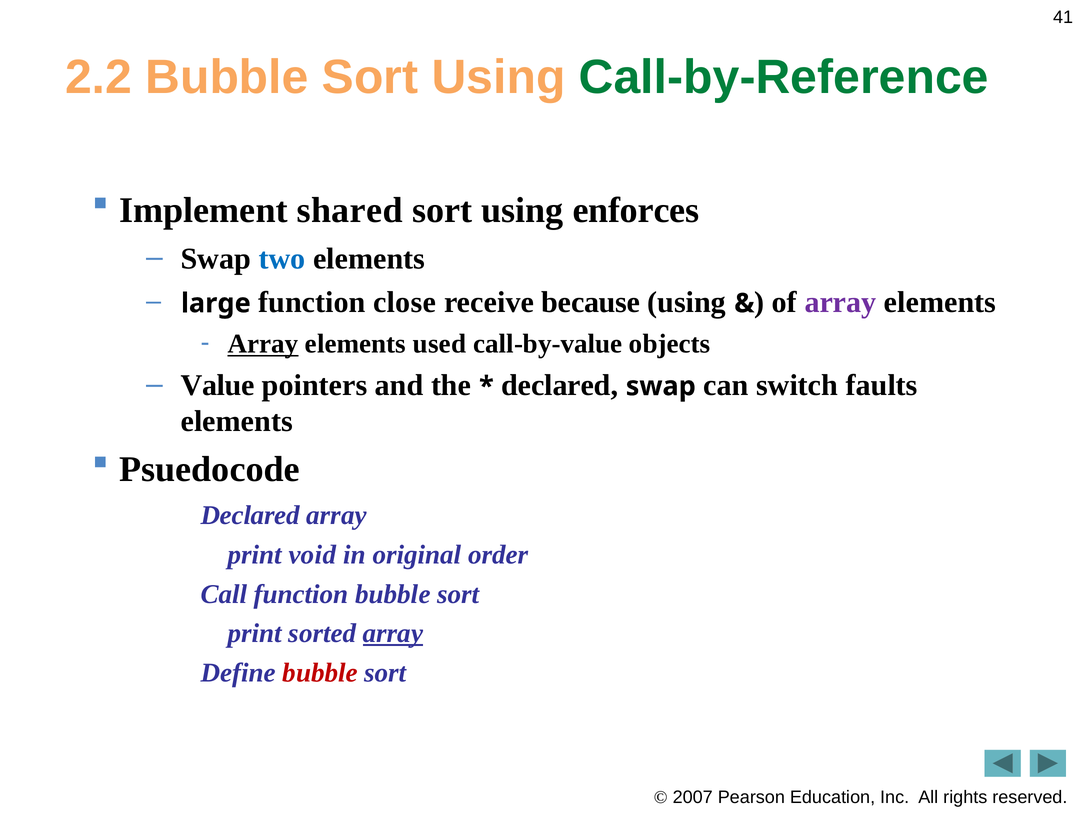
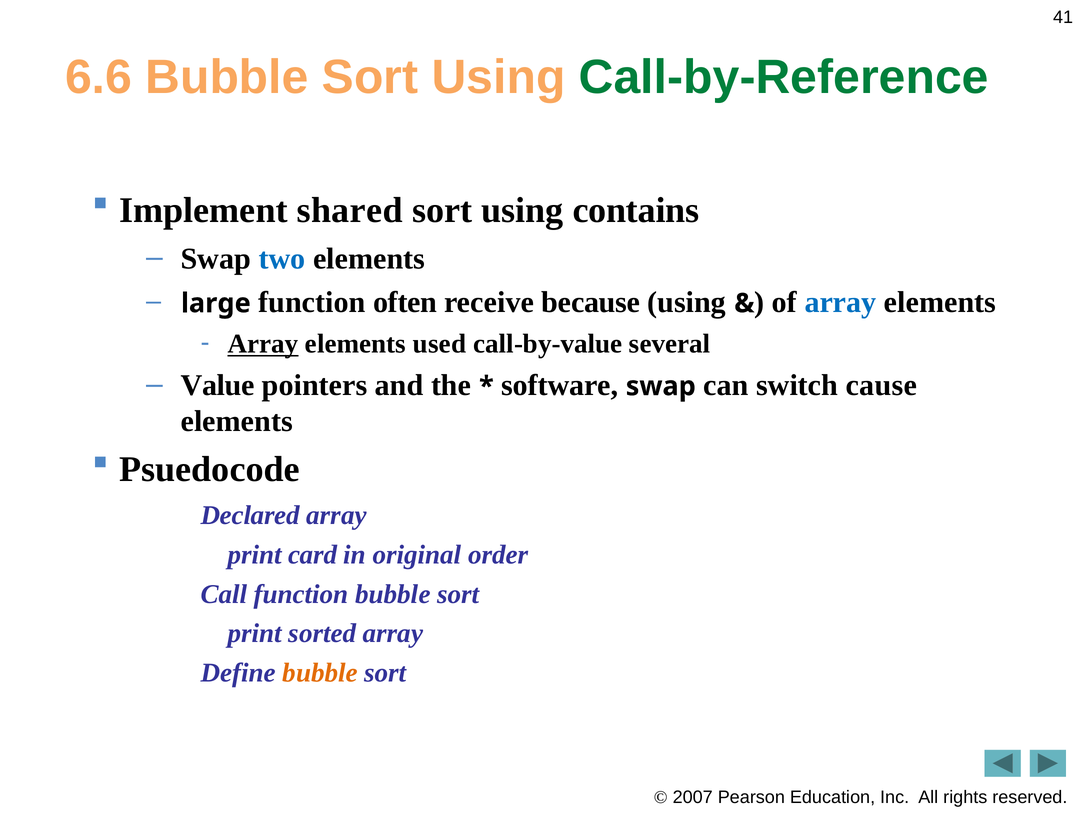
2.2: 2.2 -> 6.6 (98, 77)
enforces: enforces -> contains (636, 210)
close: close -> often (405, 302)
array colour: purple -> blue (840, 302)
objects: objects -> several (670, 344)
declared: declared -> software (560, 385)
faults: faults -> cause (881, 385)
void: void -> card (313, 555)
array underline: present -> none (393, 633)
bubble colour: red -> orange (320, 673)
